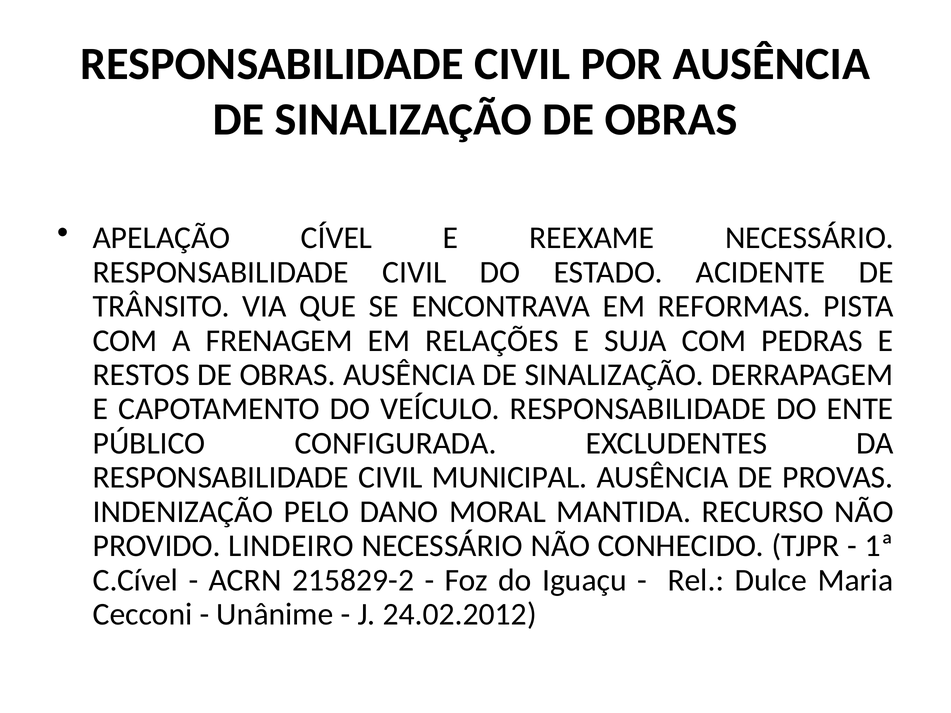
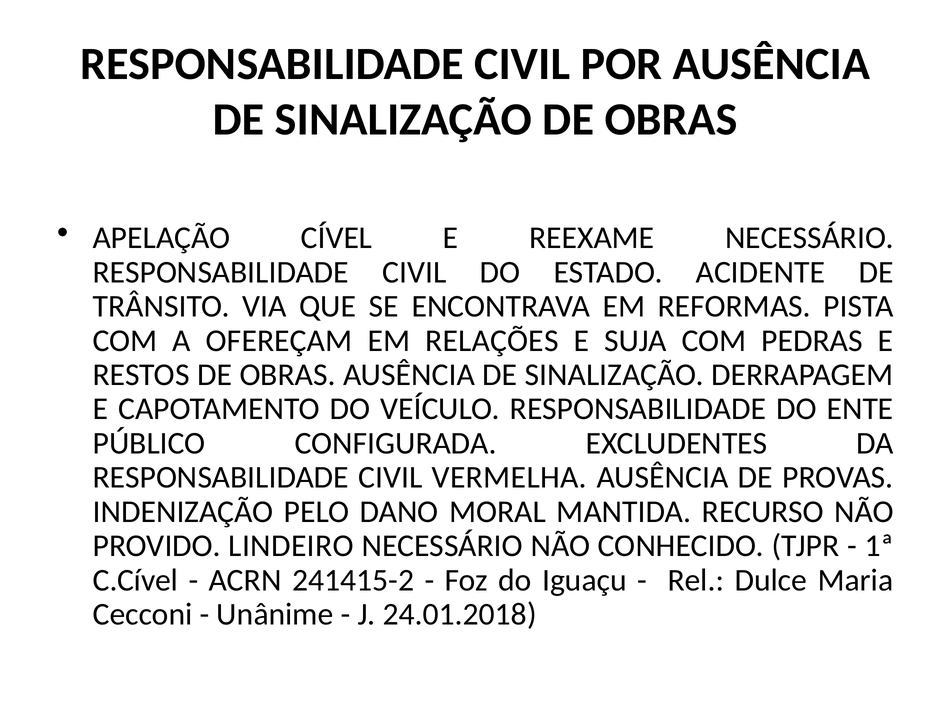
FRENAGEM: FRENAGEM -> OFEREÇAM (279, 341)
MUNICIPAL: MUNICIPAL -> VERMELHA (509, 478)
215829-2: 215829-2 -> 241415-2 (353, 580)
24.02.2012: 24.02.2012 -> 24.01.2018 (460, 614)
